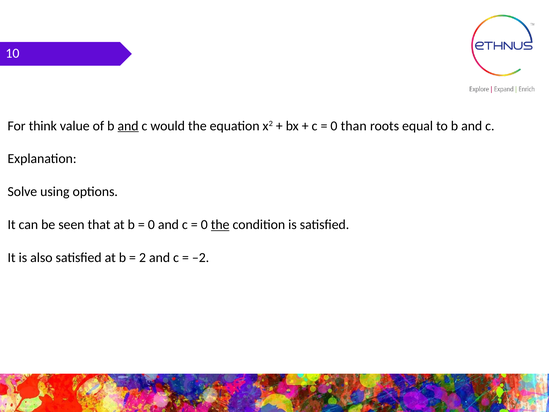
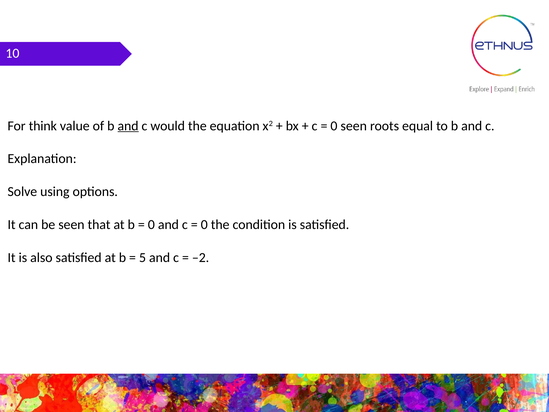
0 than: than -> seen (354, 126)
the underline: present -> none (220, 225)
2: 2 -> 5 (143, 257)
